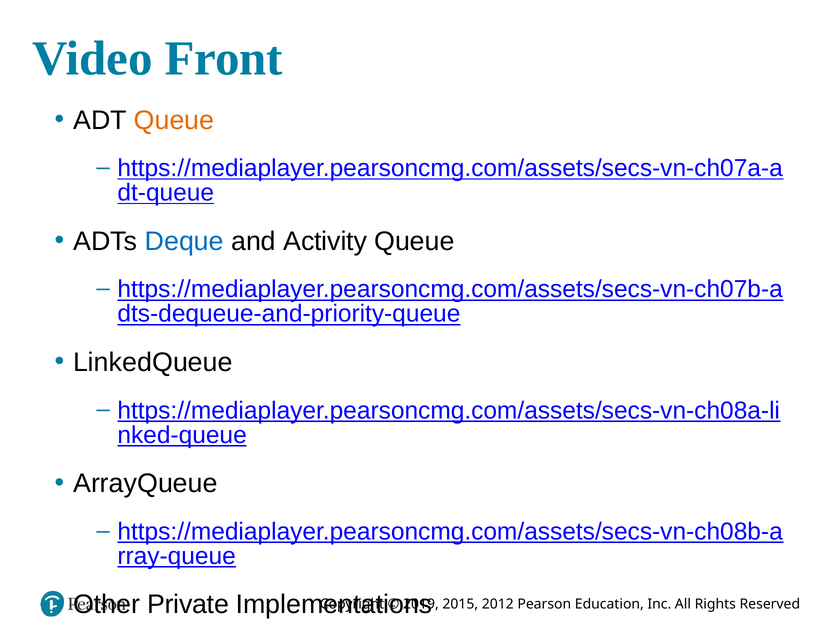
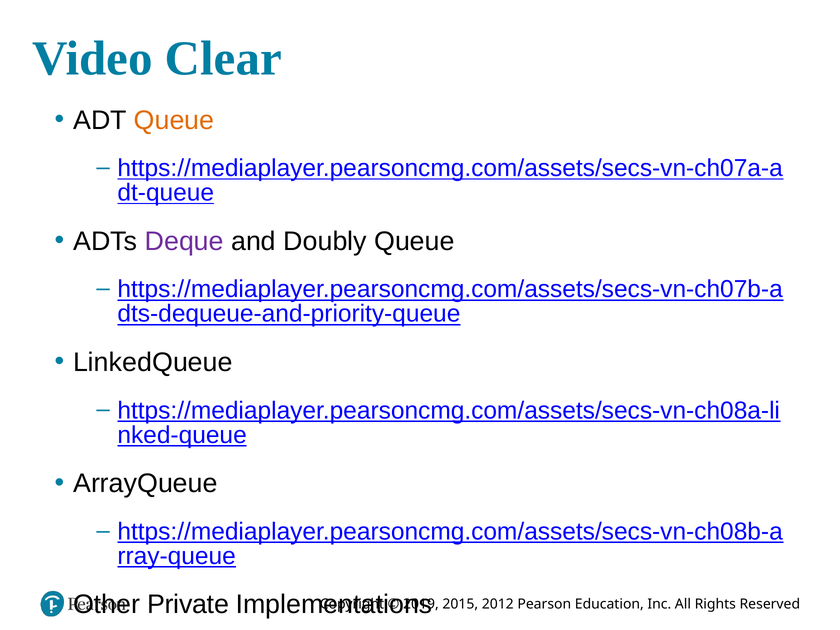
Front: Front -> Clear (223, 59)
Deque colour: blue -> purple (184, 241)
Activity: Activity -> Doubly (325, 241)
